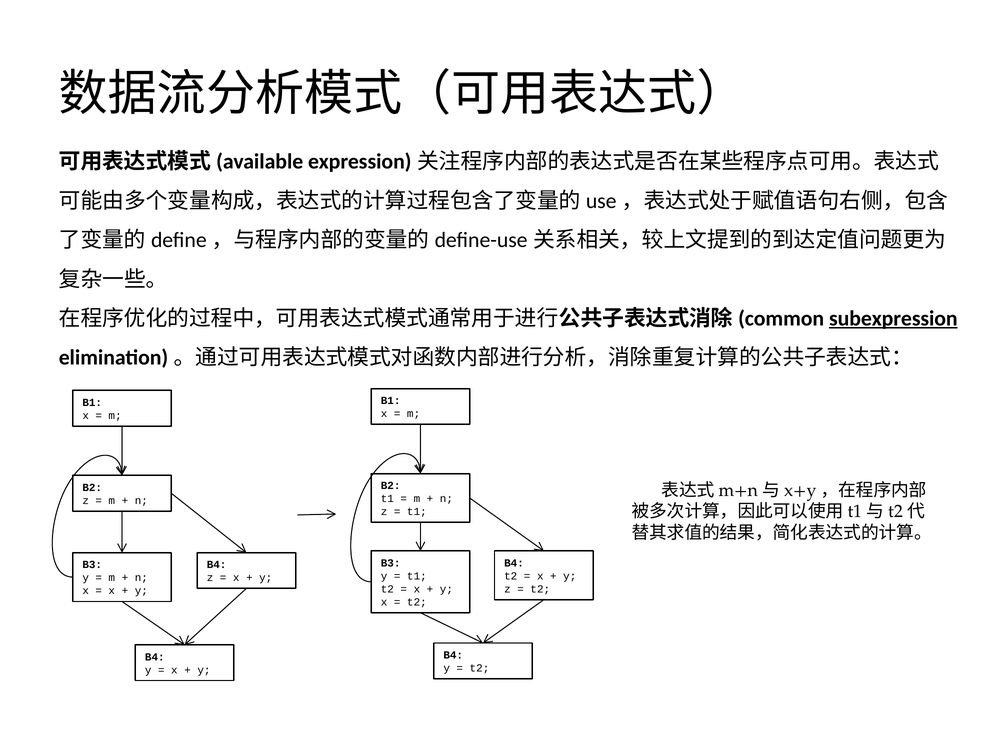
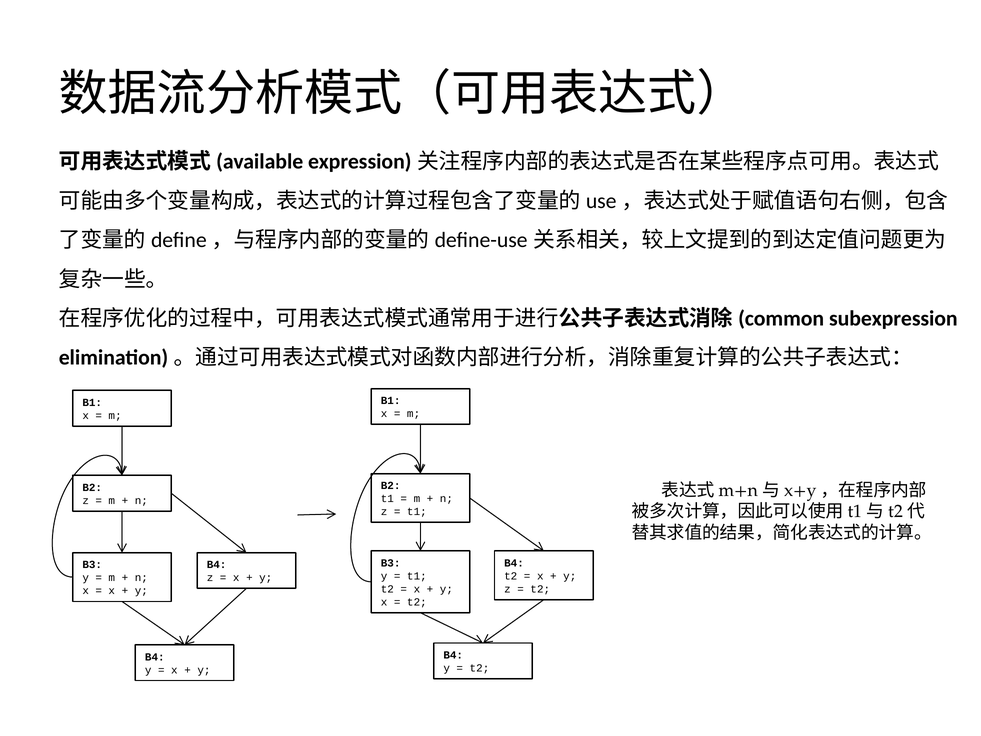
subexpression underline: present -> none (893, 318)
